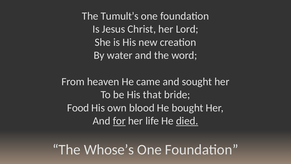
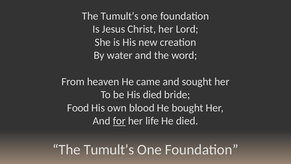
His that: that -> died (152, 95)
died underline: present -> none (187, 121)
Whose’s: Whose’s -> Tumult’s (109, 149)
